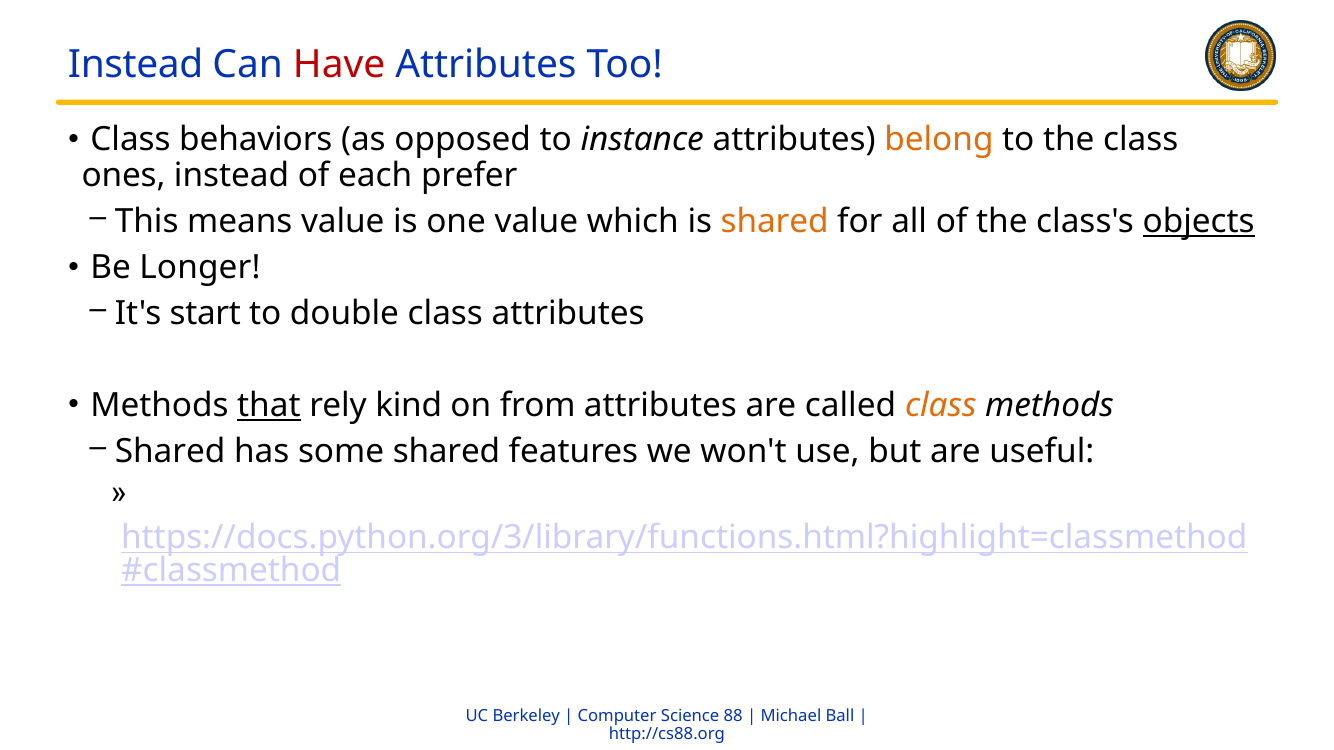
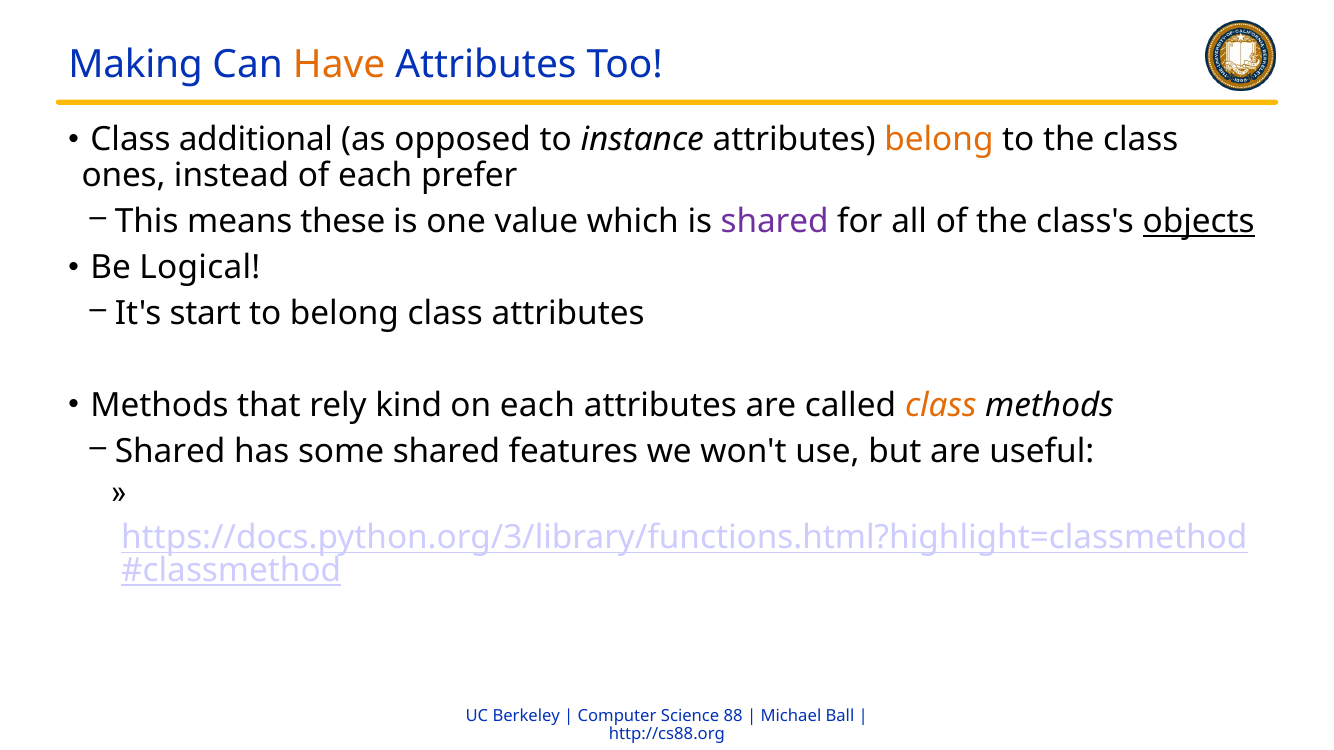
Instead: Instead -> Making (136, 65)
Have colour: red -> orange (339, 65)
behaviors: behaviors -> additional (256, 140)
means value: value -> these (343, 222)
shared colour: orange -> purple (775, 222)
Longer: Longer -> Logical (200, 268)
to double: double -> belong (344, 314)
that underline: present -> none (269, 406)
on from: from -> each (537, 406)
